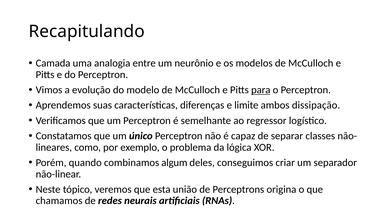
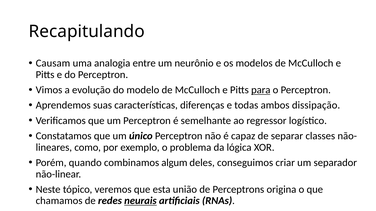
Camada: Camada -> Causam (53, 63)
limite: limite -> todas (246, 106)
neurais underline: none -> present (140, 201)
